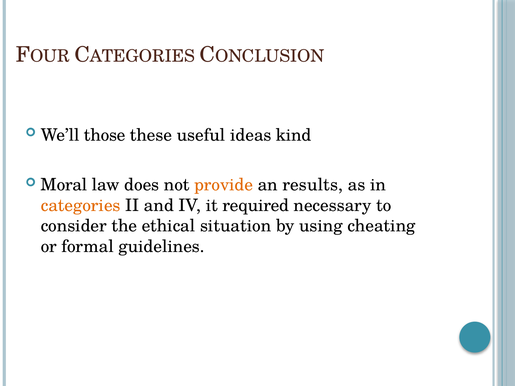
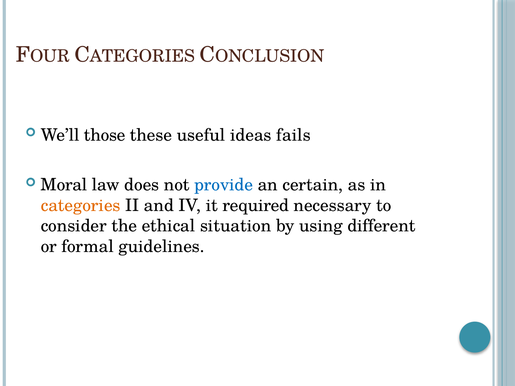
kind: kind -> fails (294, 135)
provide colour: orange -> blue (224, 185)
results: results -> certain (313, 185)
cheating: cheating -> different (381, 226)
